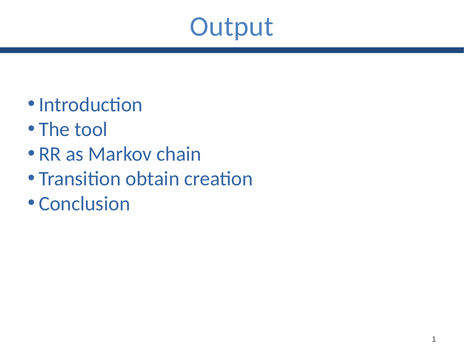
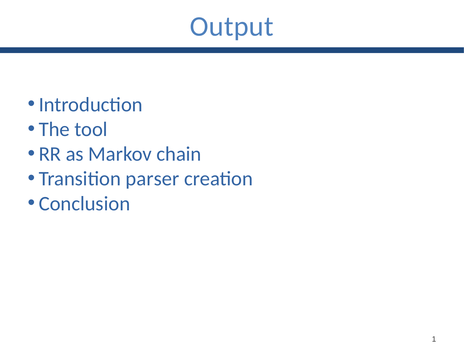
obtain: obtain -> parser (153, 179)
